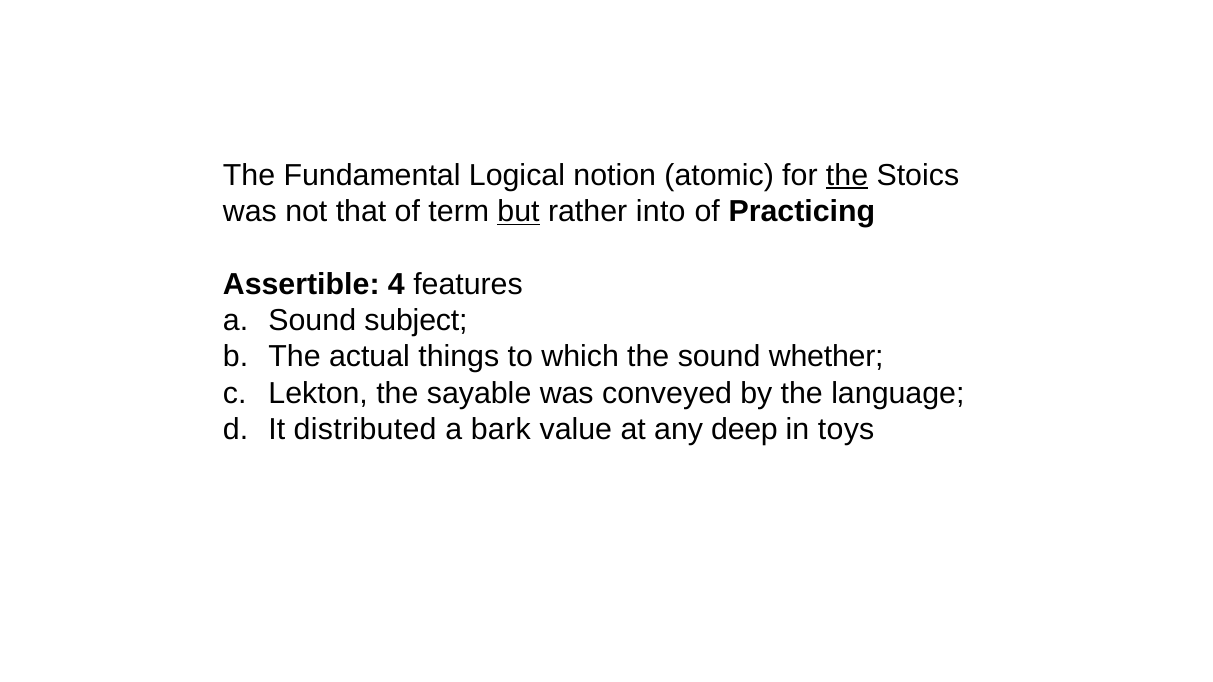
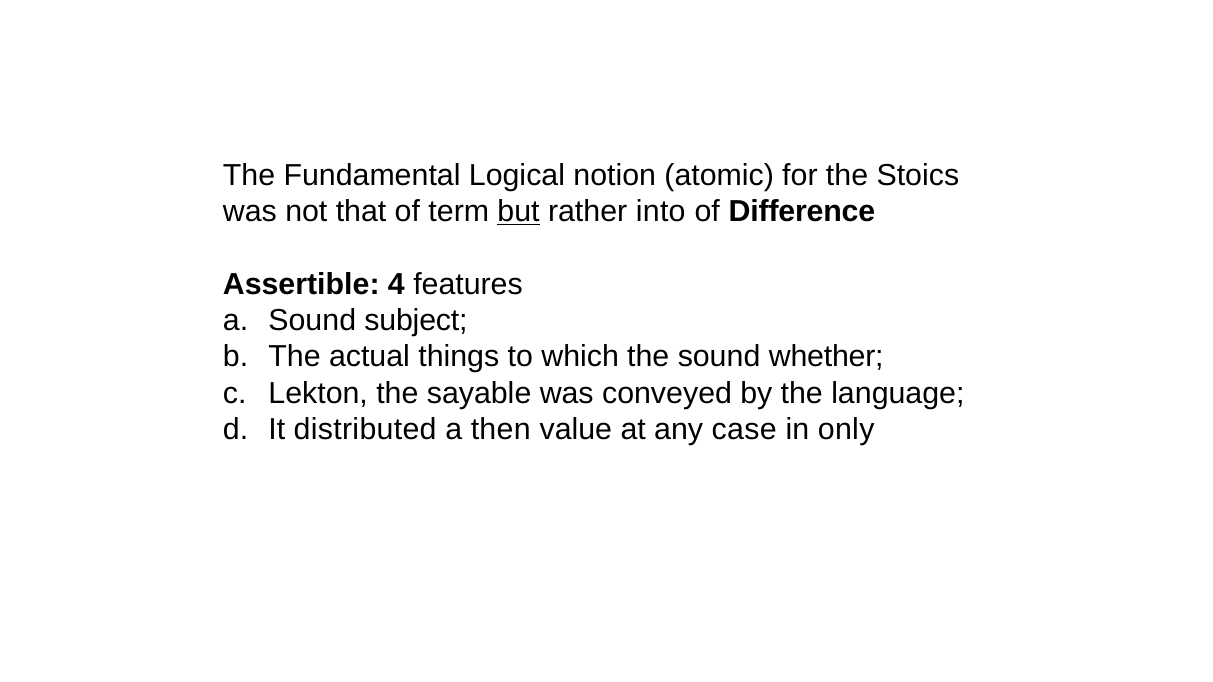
the underline: present -> none (847, 175)
Practicing: Practicing -> Difference (802, 212)
bark: bark -> then (501, 430)
deep: deep -> case (744, 430)
toys: toys -> only (846, 430)
